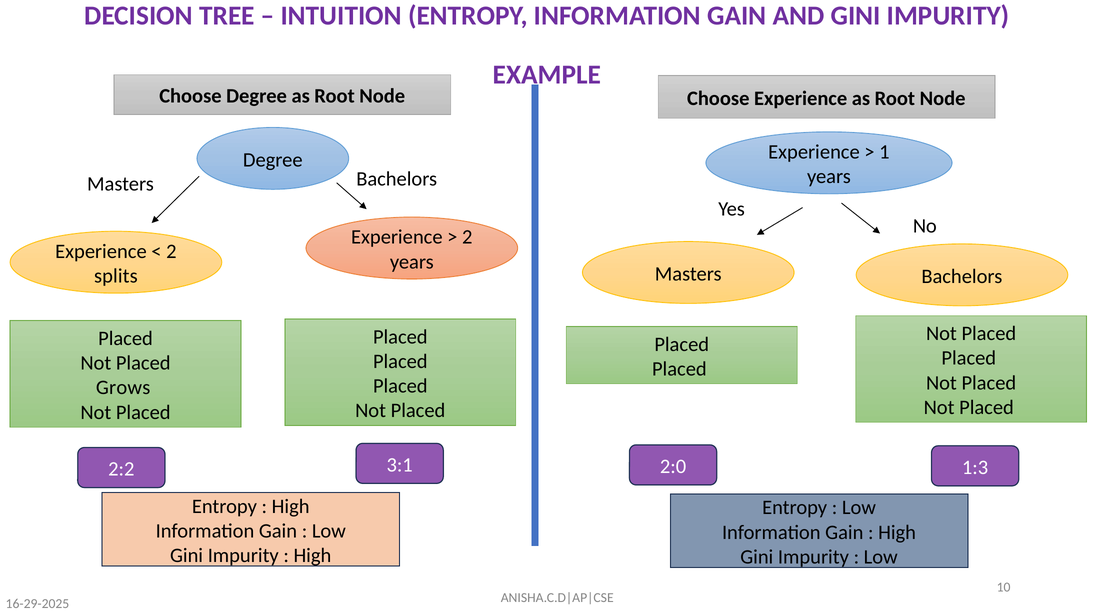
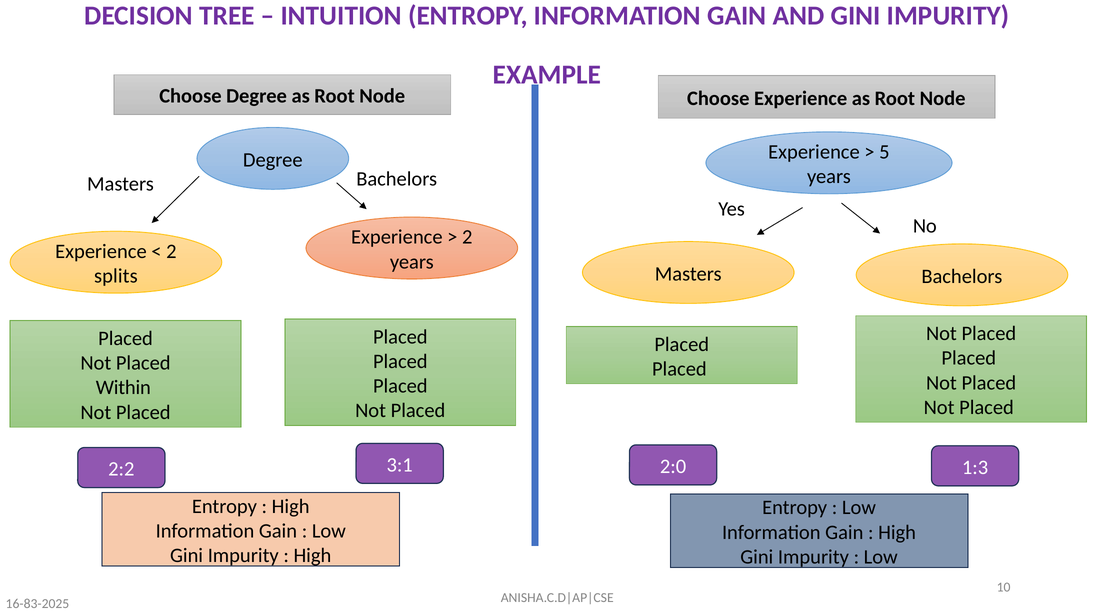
1: 1 -> 5 (884, 152)
Grows: Grows -> Within (123, 388)
16-29-2025: 16-29-2025 -> 16-83-2025 (37, 604)
